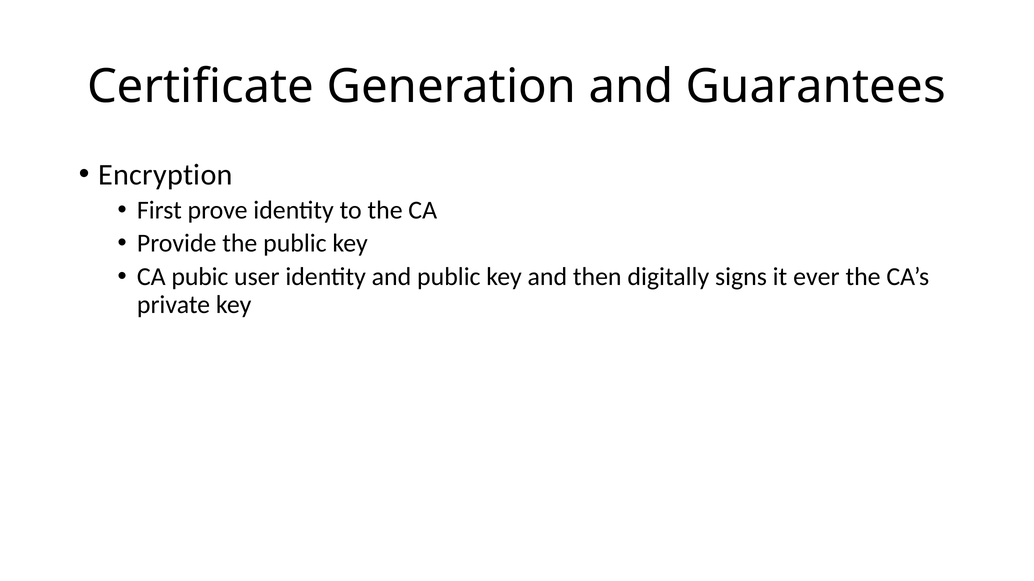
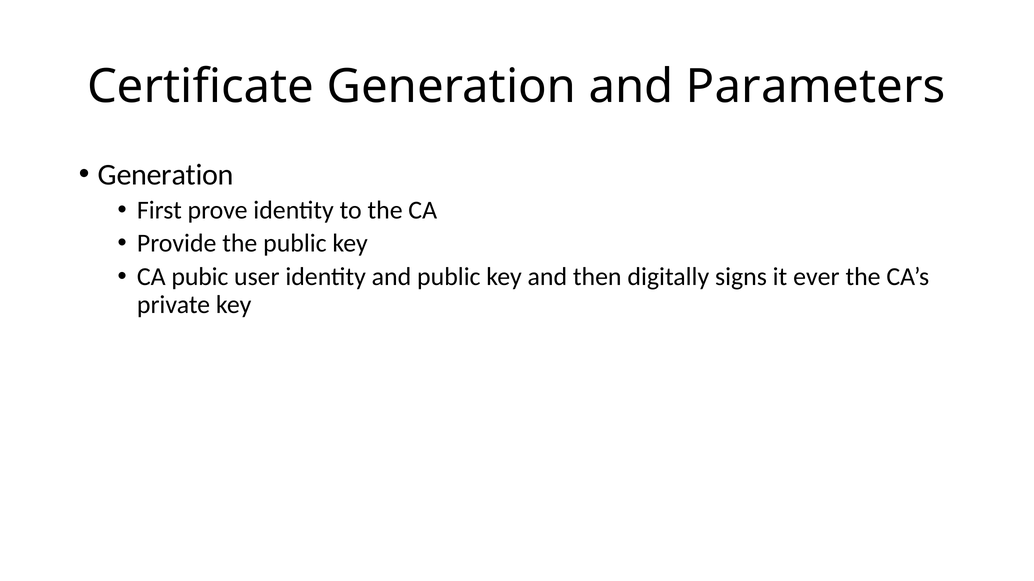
Guarantees: Guarantees -> Parameters (816, 87)
Encryption: Encryption -> Generation (166, 175)
